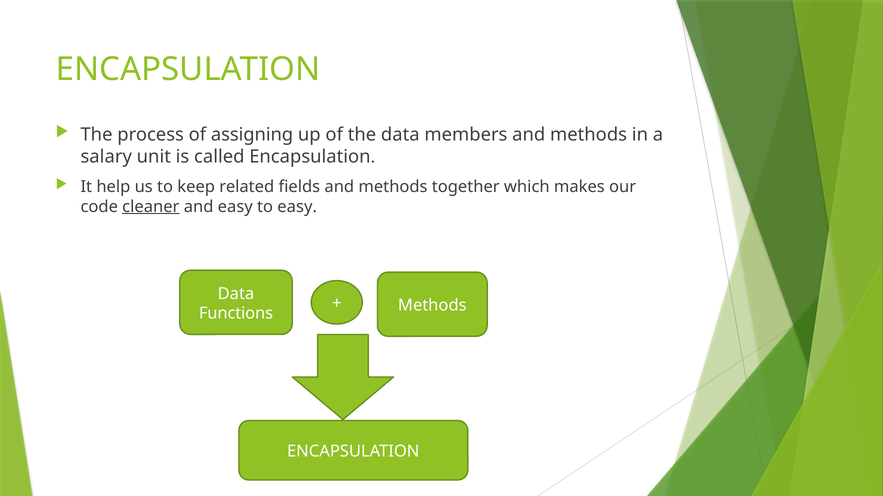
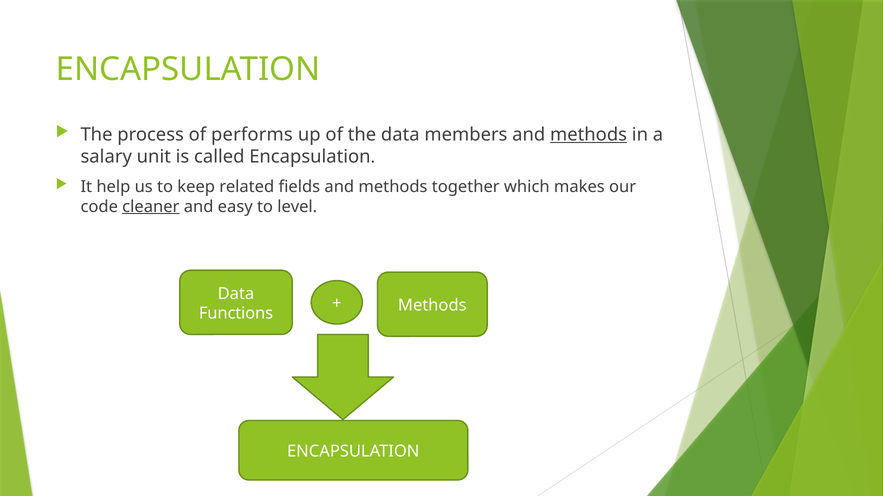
assigning: assigning -> performs (252, 135)
methods underline: none -> present (589, 135)
to easy: easy -> level (297, 207)
